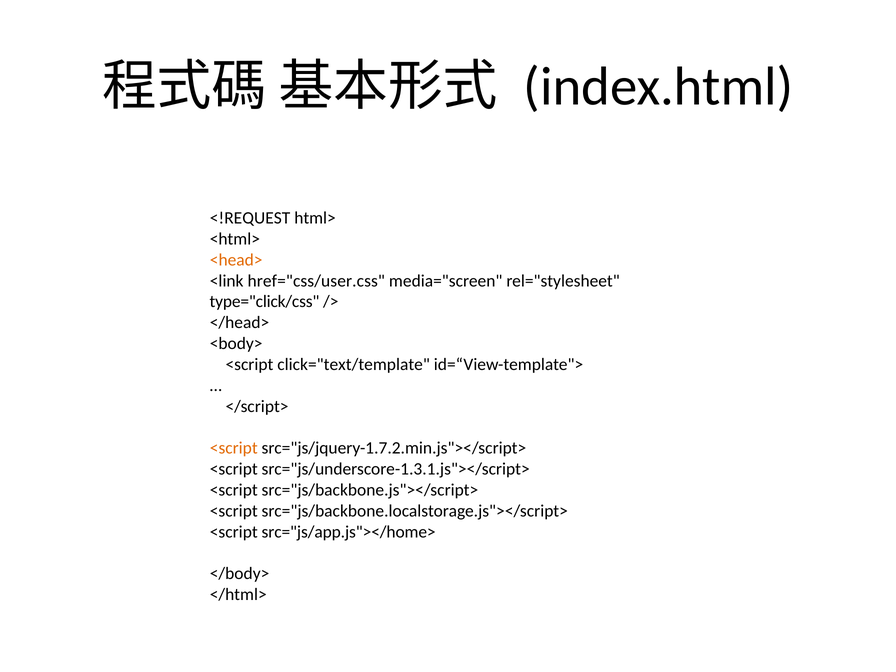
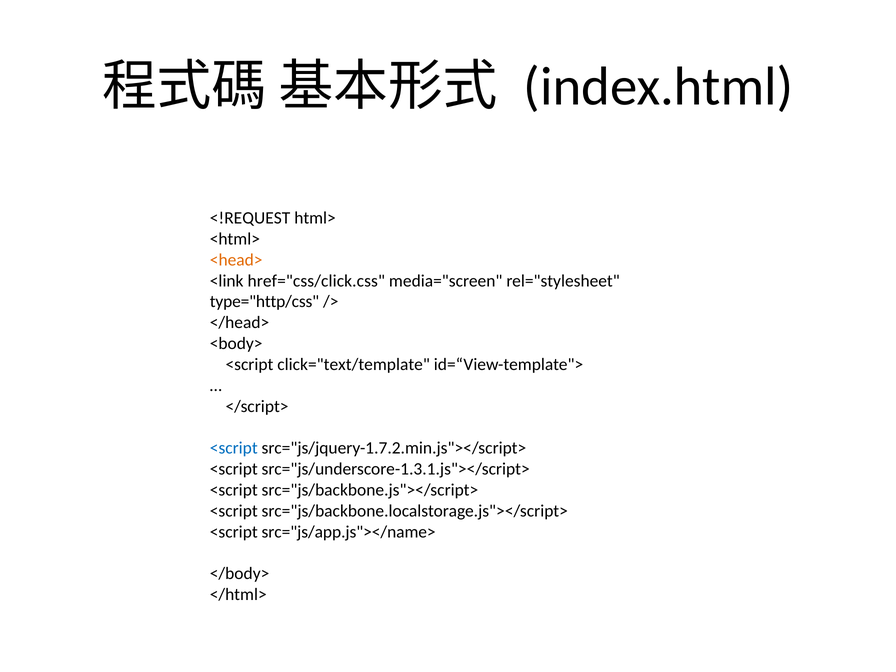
href="css/user.css: href="css/user.css -> href="css/click.css (316, 281)
type="click/css: type="click/css -> type="http/css (265, 302)
<script colour: orange -> blue (234, 448)
src="js/app.js"></home>: src="js/app.js"></home> -> src="js/app.js"></name> (349, 532)
